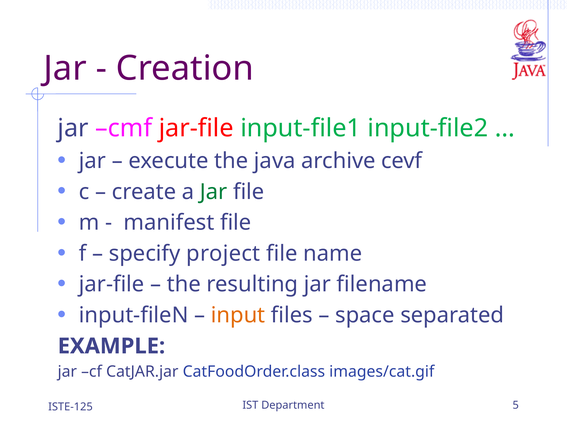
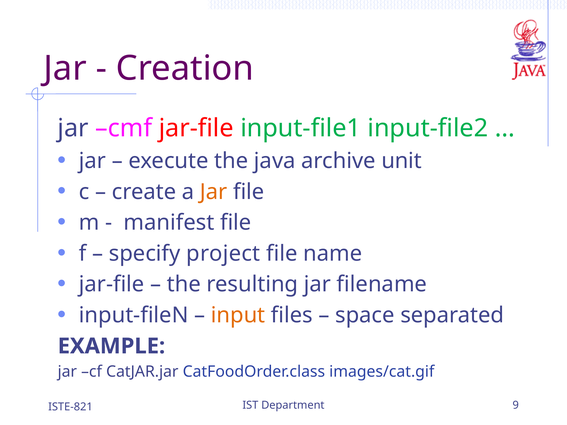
cevf: cevf -> unit (402, 161)
Jar colour: green -> orange (214, 192)
5: 5 -> 9 (516, 405)
ISTE-125: ISTE-125 -> ISTE-821 (70, 407)
